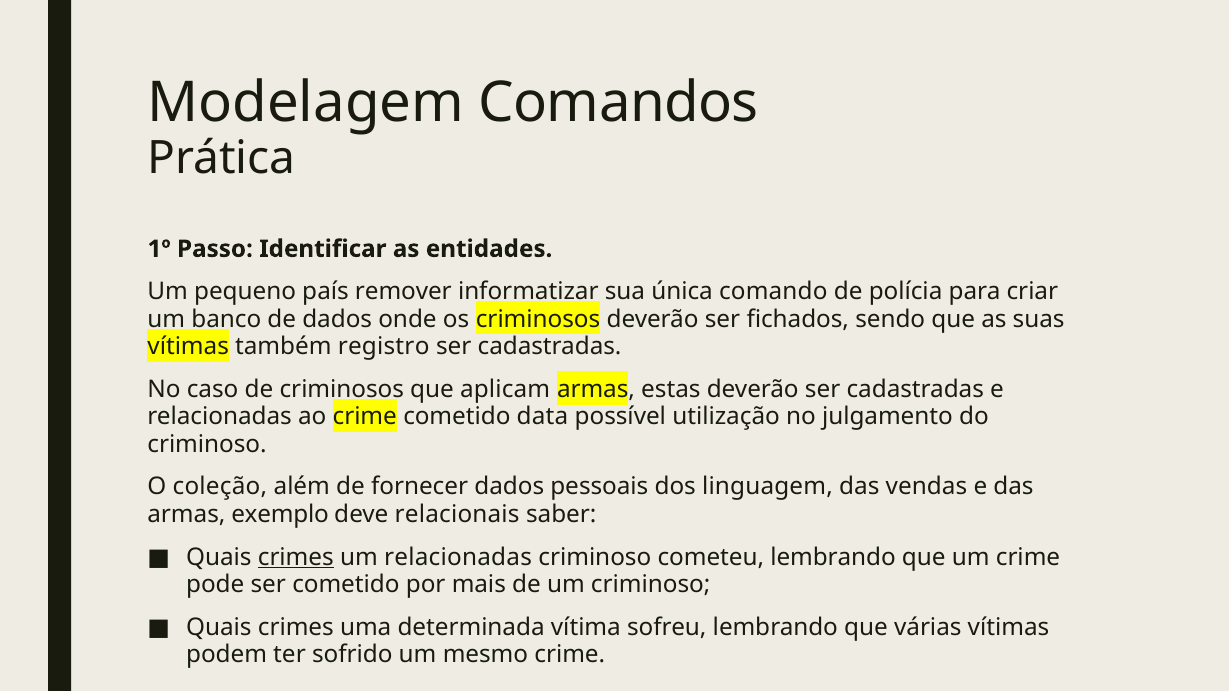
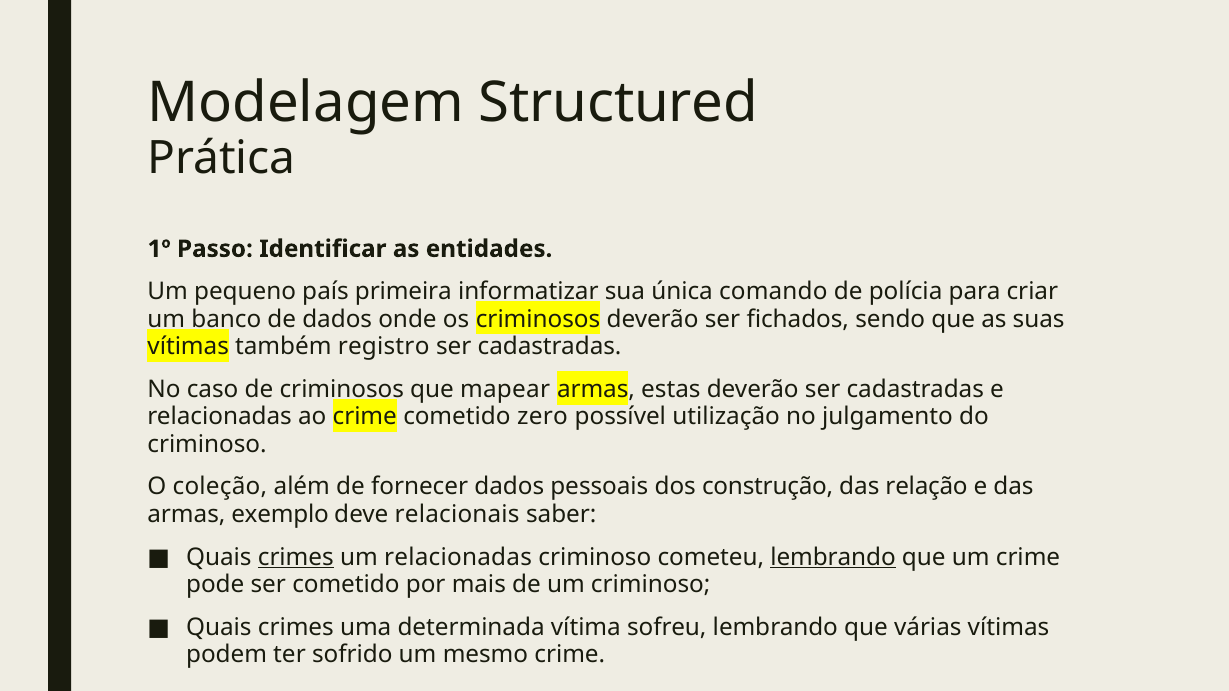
Comandos: Comandos -> Structured (618, 103)
remover: remover -> primeira (403, 292)
aplicam: aplicam -> mapear (505, 389)
data: data -> zero (542, 417)
linguagem: linguagem -> construção (768, 487)
vendas: vendas -> relação (927, 487)
lembrando underline: none -> present (833, 557)
